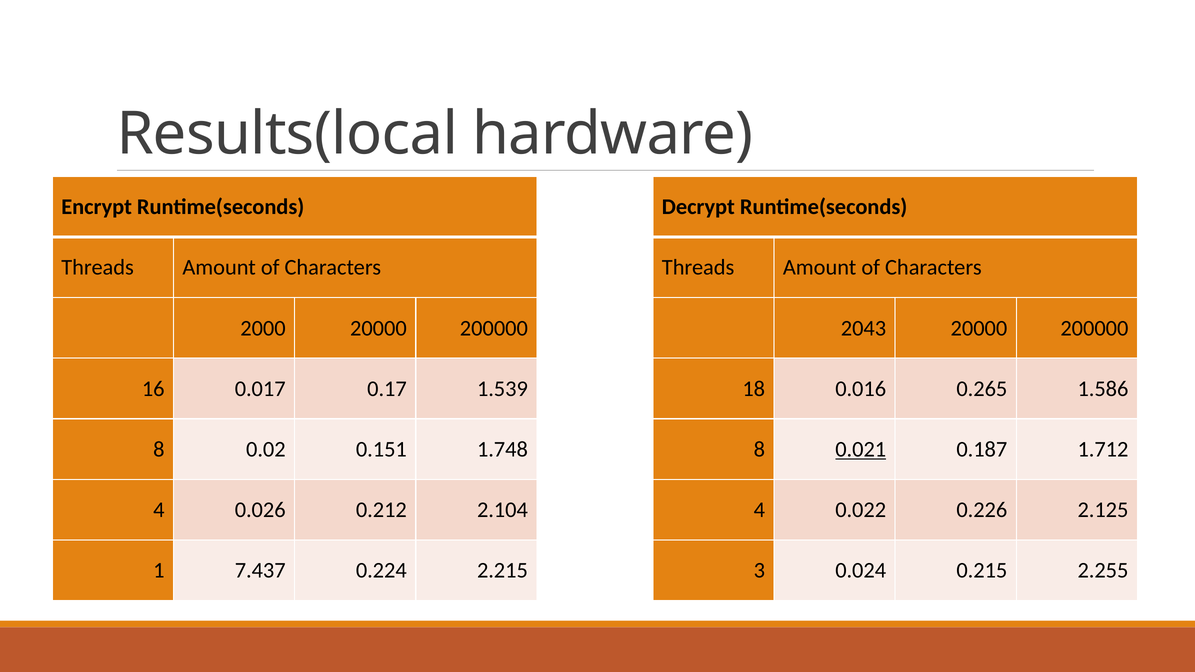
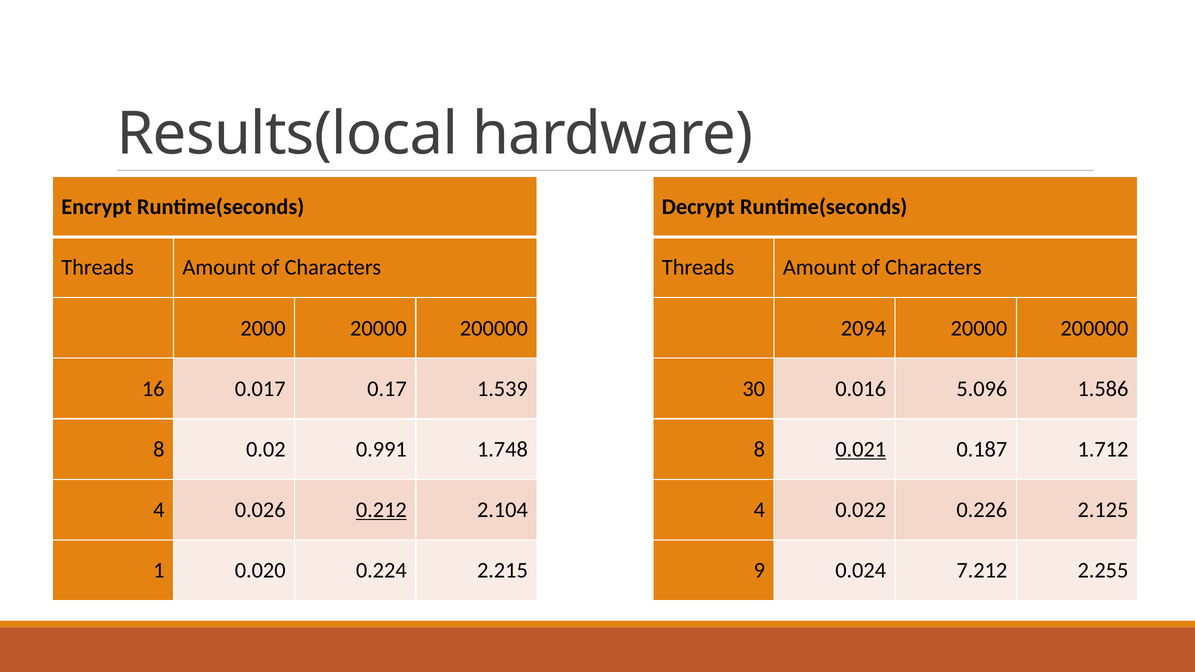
2043: 2043 -> 2094 (863, 328)
18: 18 -> 30 (754, 389)
0.265: 0.265 -> 5.096 (982, 389)
0.151: 0.151 -> 0.991 (381, 449)
0.212 underline: none -> present (381, 510)
7.437: 7.437 -> 0.020 (260, 571)
3: 3 -> 9 (759, 571)
0.215: 0.215 -> 7.212 (982, 571)
